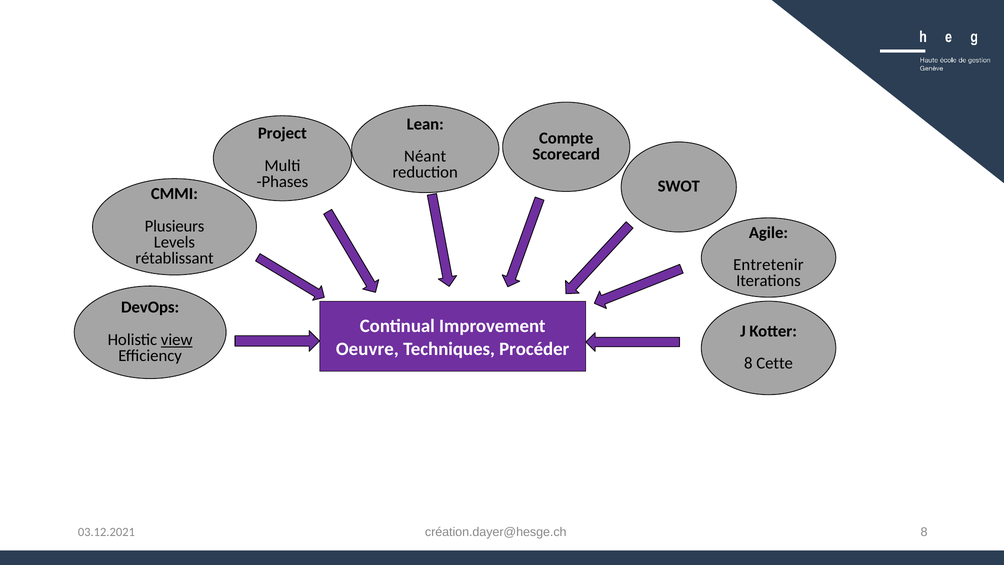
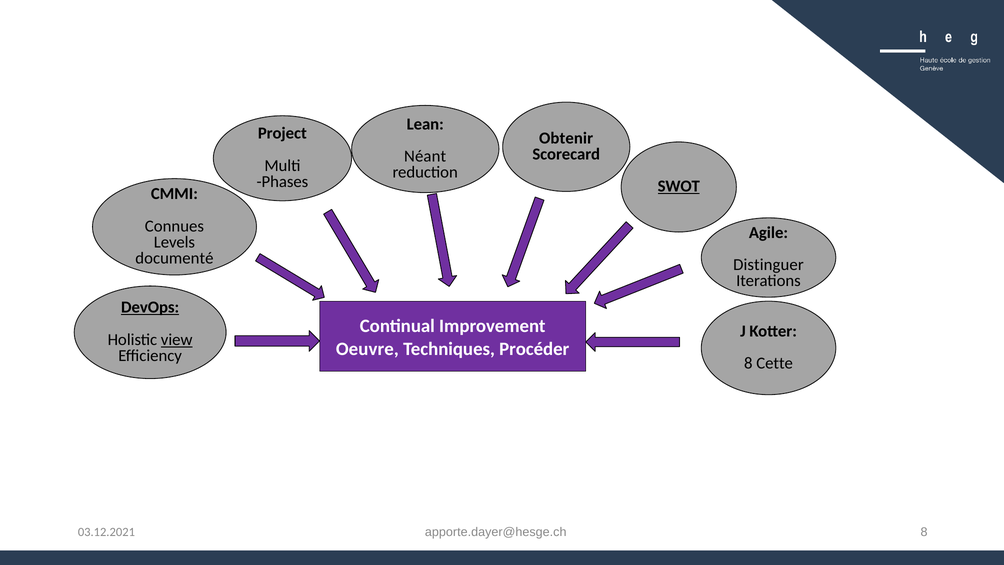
Compte: Compte -> Obtenir (566, 138)
SWOT underline: none -> present (679, 186)
Plusieurs: Plusieurs -> Connues (174, 226)
rétablissant: rétablissant -> documenté (174, 258)
Entretenir: Entretenir -> Distinguer (768, 265)
DevOps underline: none -> present (150, 307)
création.dayer@hesge.ch: création.dayer@hesge.ch -> apporte.dayer@hesge.ch (496, 532)
